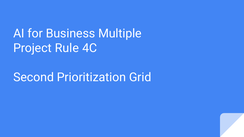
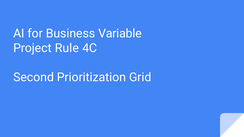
Multiple: Multiple -> Variable (120, 33)
